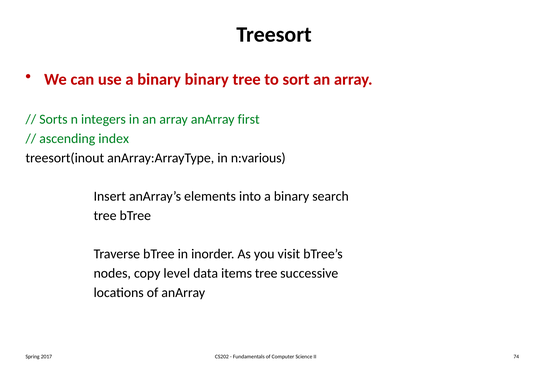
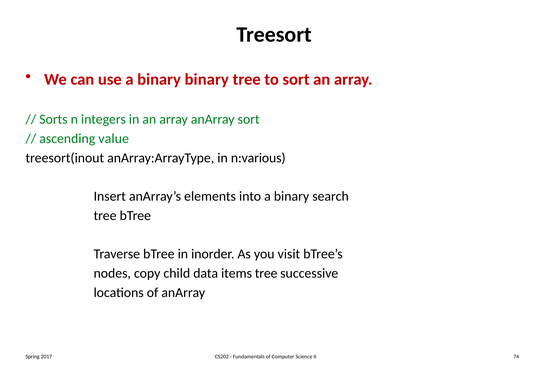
anArray first: first -> sort (249, 119)
index: index -> value (114, 139)
level: level -> child (177, 273)
